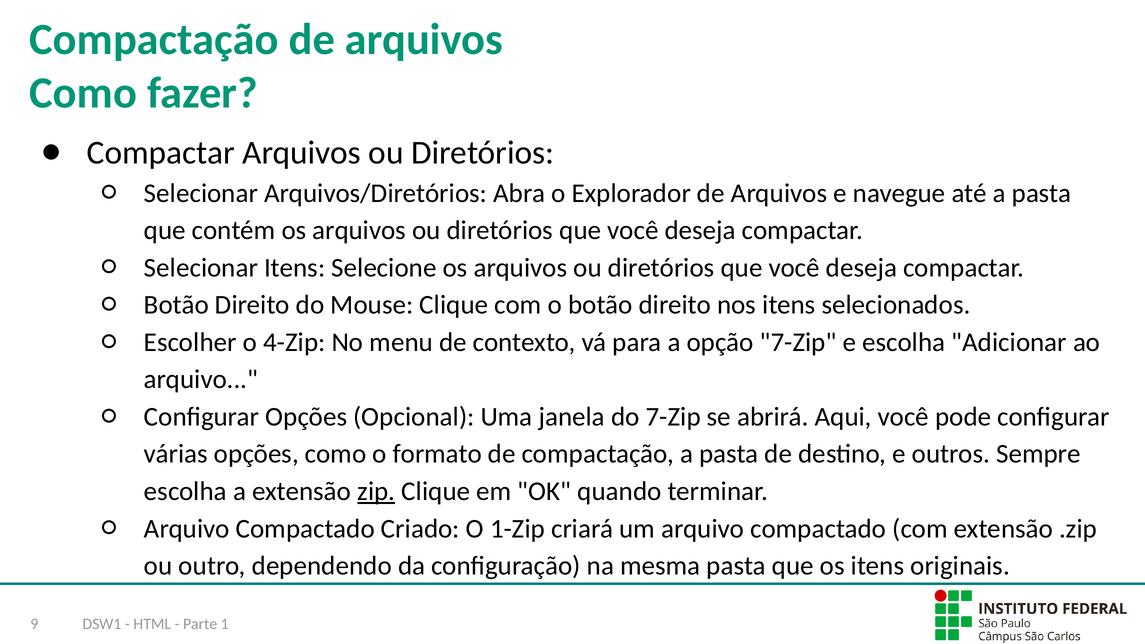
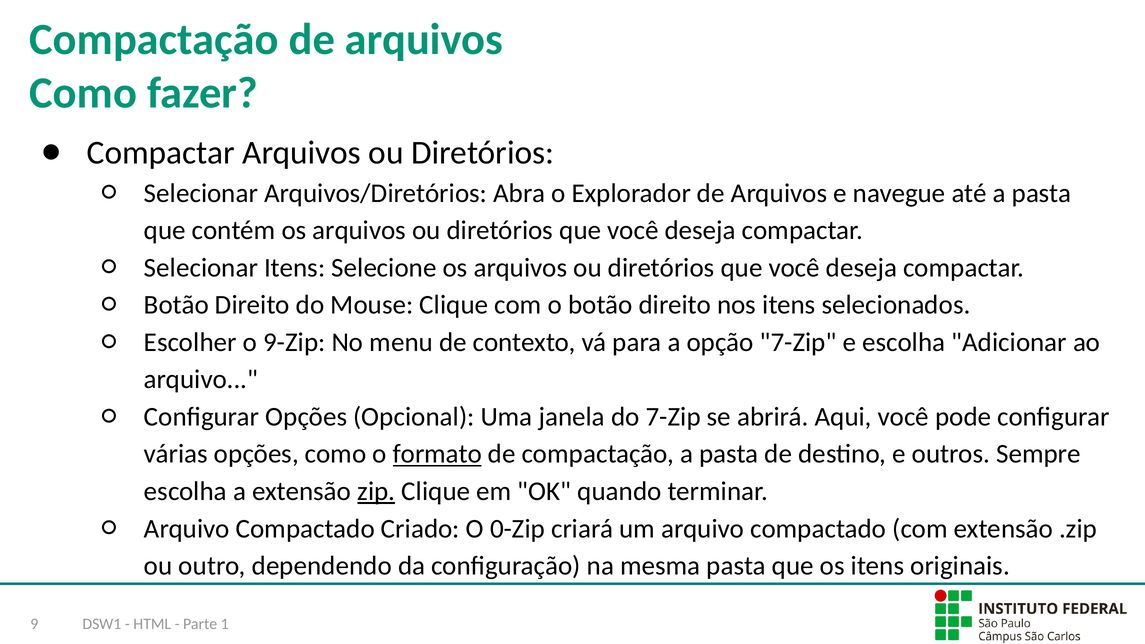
4-Zip: 4-Zip -> 9-Zip (294, 342)
formato underline: none -> present (437, 454)
1-Zip: 1-Zip -> 0-Zip (517, 529)
